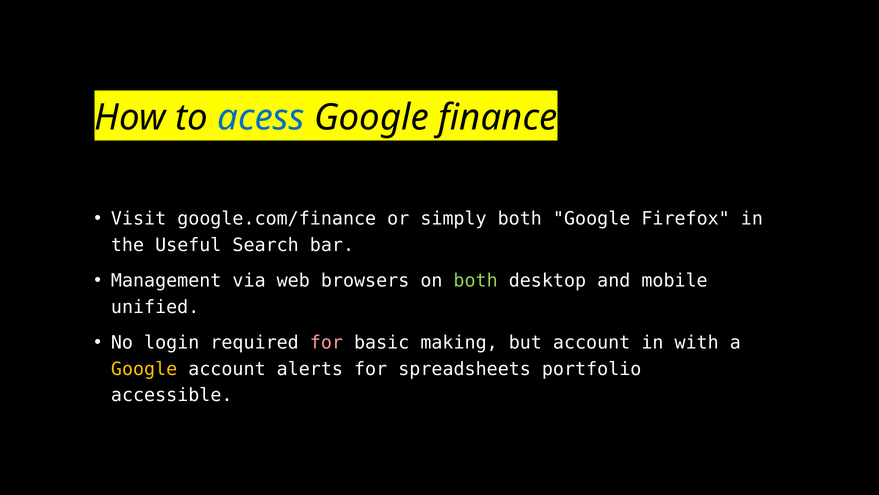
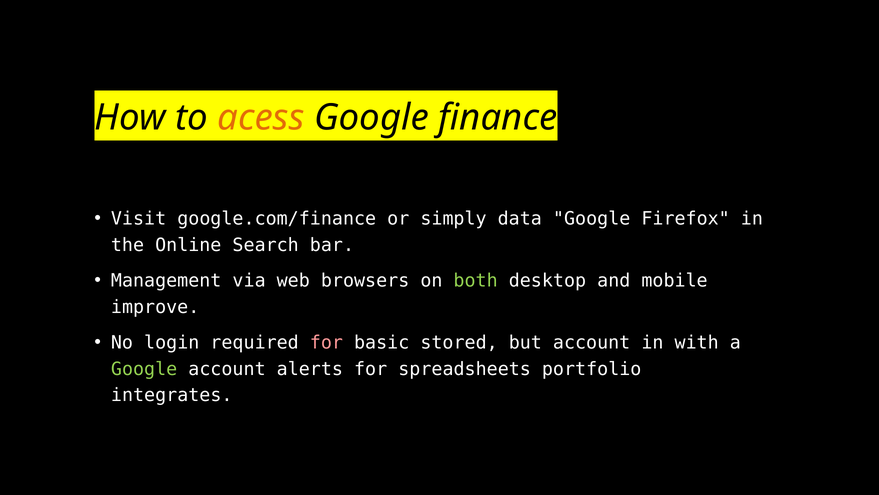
acess colour: blue -> orange (261, 117)
simply both: both -> data (520, 218)
Useful: Useful -> Online (188, 245)
unified: unified -> improve (155, 307)
making: making -> stored (459, 342)
Google colour: yellow -> light green (144, 369)
accessible: accessible -> integrates (172, 395)
